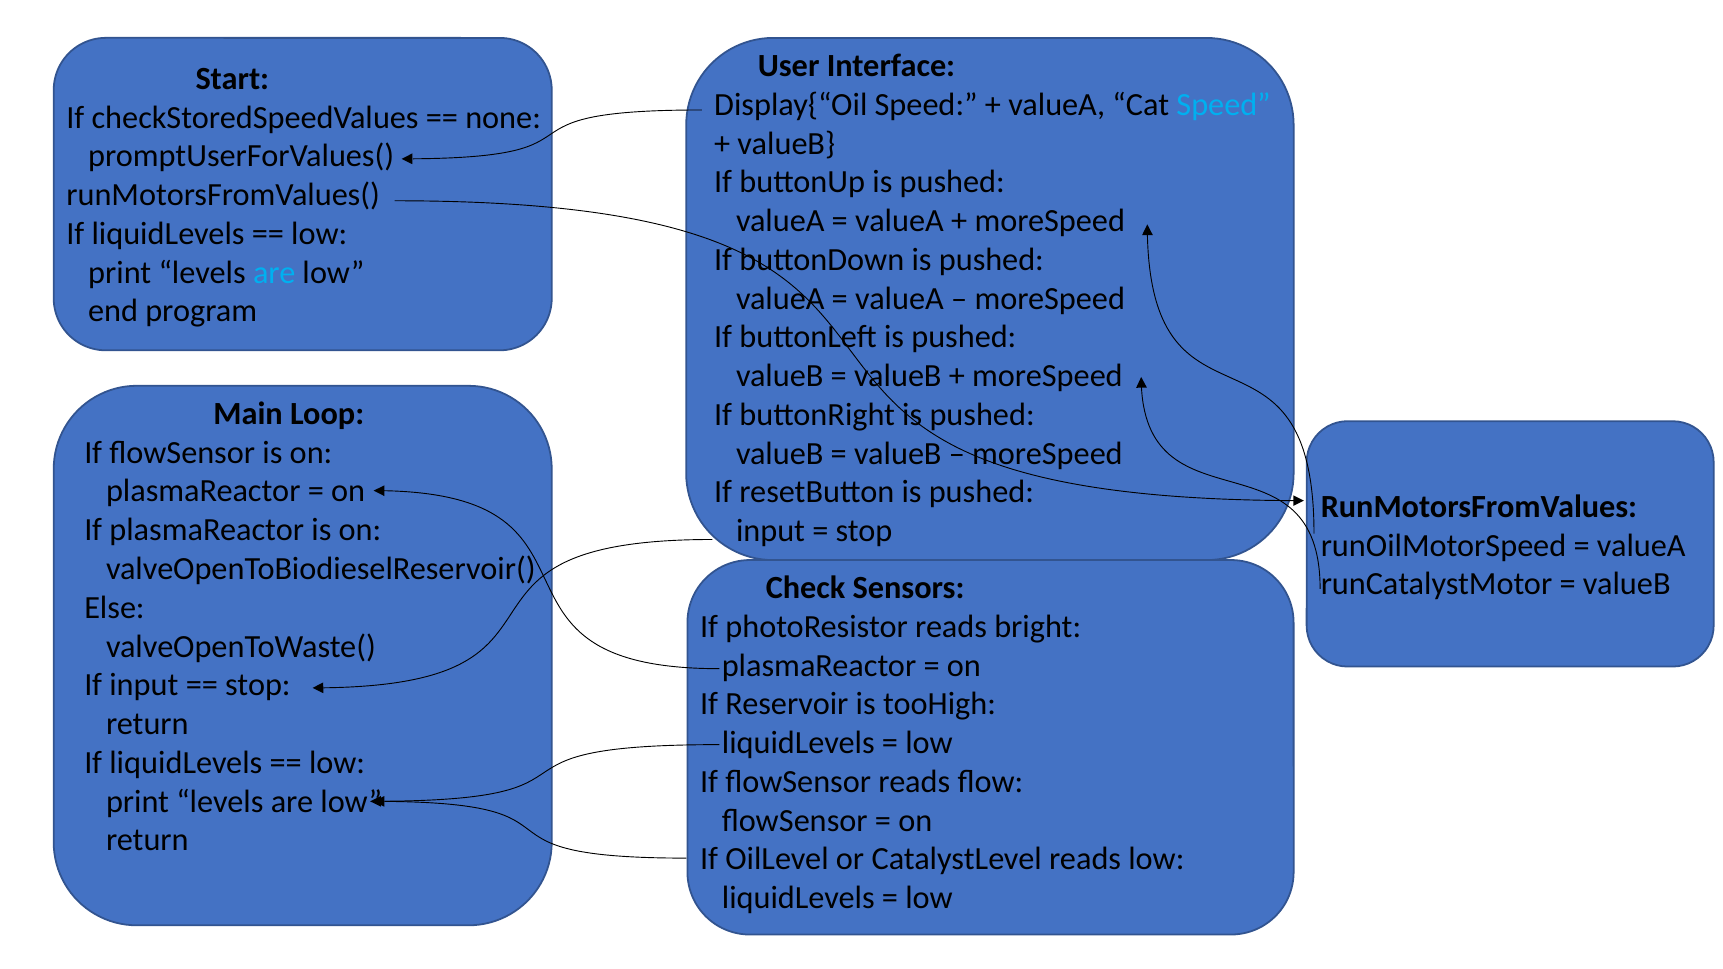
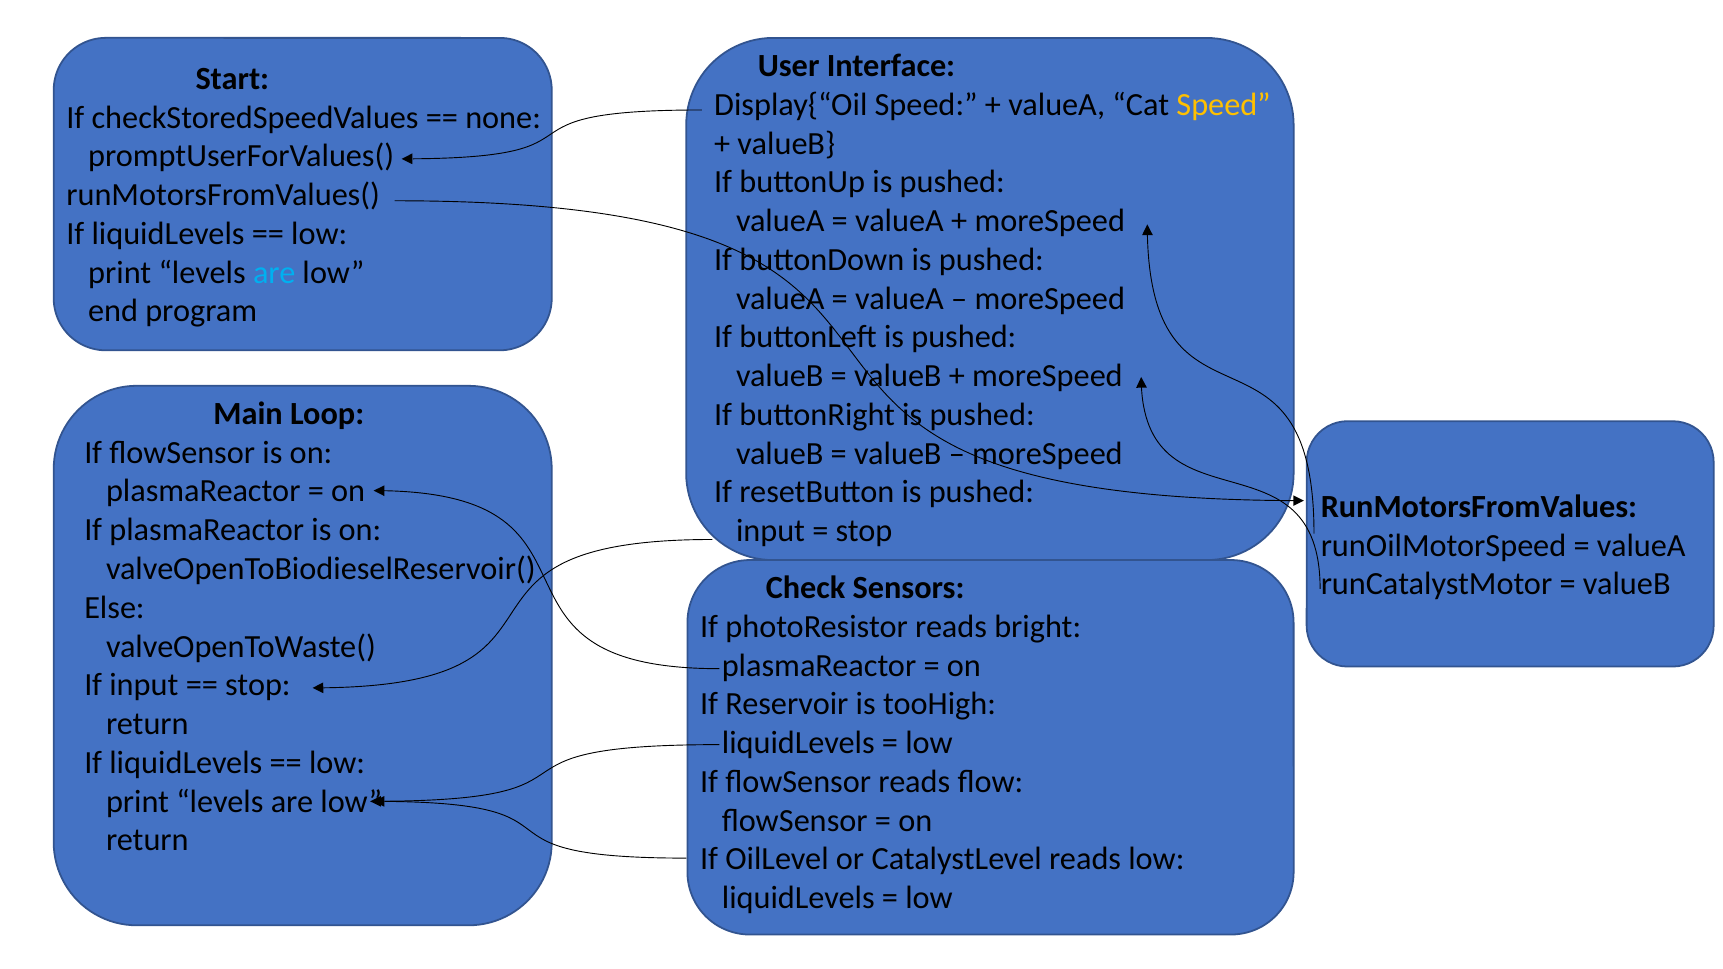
Speed colour: light blue -> yellow (1224, 105)
